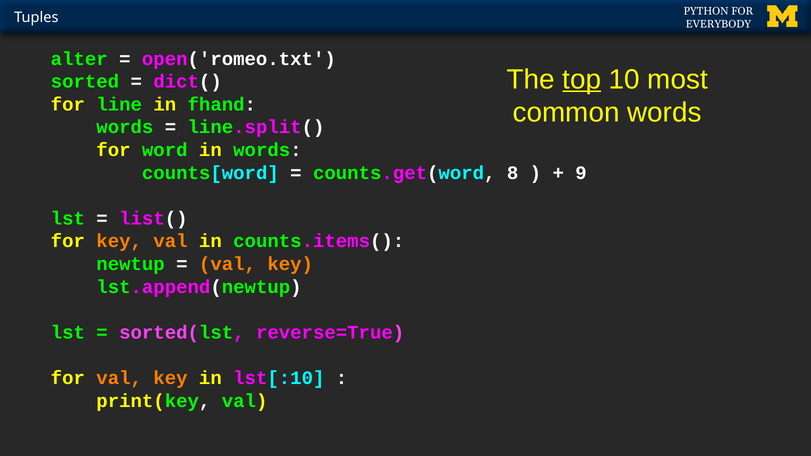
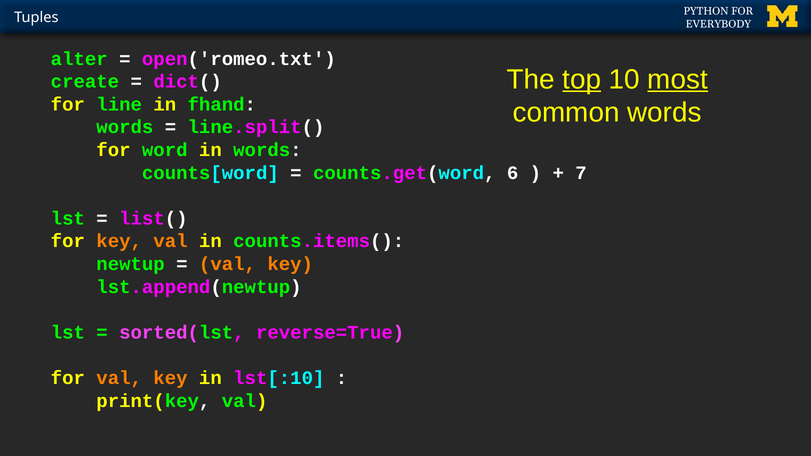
most underline: none -> present (678, 79)
sorted: sorted -> create (85, 82)
8: 8 -> 6 (513, 173)
9: 9 -> 7 (581, 173)
